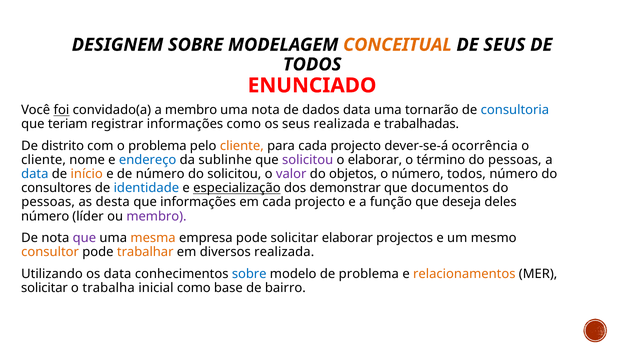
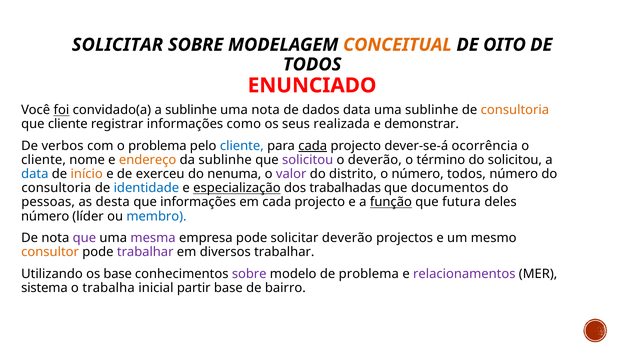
DESIGNEM: DESIGNEM -> SOLICITAR (117, 45)
DE SEUS: SEUS -> OITO (505, 45)
a membro: membro -> sublinhe (191, 110)
uma tornarão: tornarão -> sublinhe (432, 110)
consultoria colour: blue -> orange (515, 110)
que teriam: teriam -> cliente (68, 124)
trabalhadas: trabalhadas -> demonstrar (422, 124)
distrito: distrito -> verbos (63, 146)
cliente colour: orange -> blue (242, 146)
cada underline: none -> present (313, 146)
endereço colour: blue -> orange (148, 160)
o elaborar: elaborar -> deverão (375, 160)
pessoas: pessoas -> solicitou (515, 160)
de número: número -> exerceu (160, 174)
do solicitou: solicitou -> nenuma (234, 174)
objetos: objetos -> distrito (353, 174)
consultores: consultores -> consultoria (56, 188)
demonstrar: demonstrar -> trabalhadas (345, 188)
função underline: none -> present (391, 202)
deseja: deseja -> futura (461, 202)
membro colour: purple -> blue (156, 216)
mesma colour: orange -> purple (153, 238)
solicitar elaborar: elaborar -> deverão (347, 238)
trabalhar colour: orange -> purple (145, 252)
diversos realizada: realizada -> trabalhar (284, 252)
os data: data -> base (118, 274)
sobre colour: blue -> purple (249, 274)
relacionamentos colour: orange -> purple (464, 274)
solicitar: solicitar -> sistema (44, 288)
inicial como: como -> partir (194, 288)
